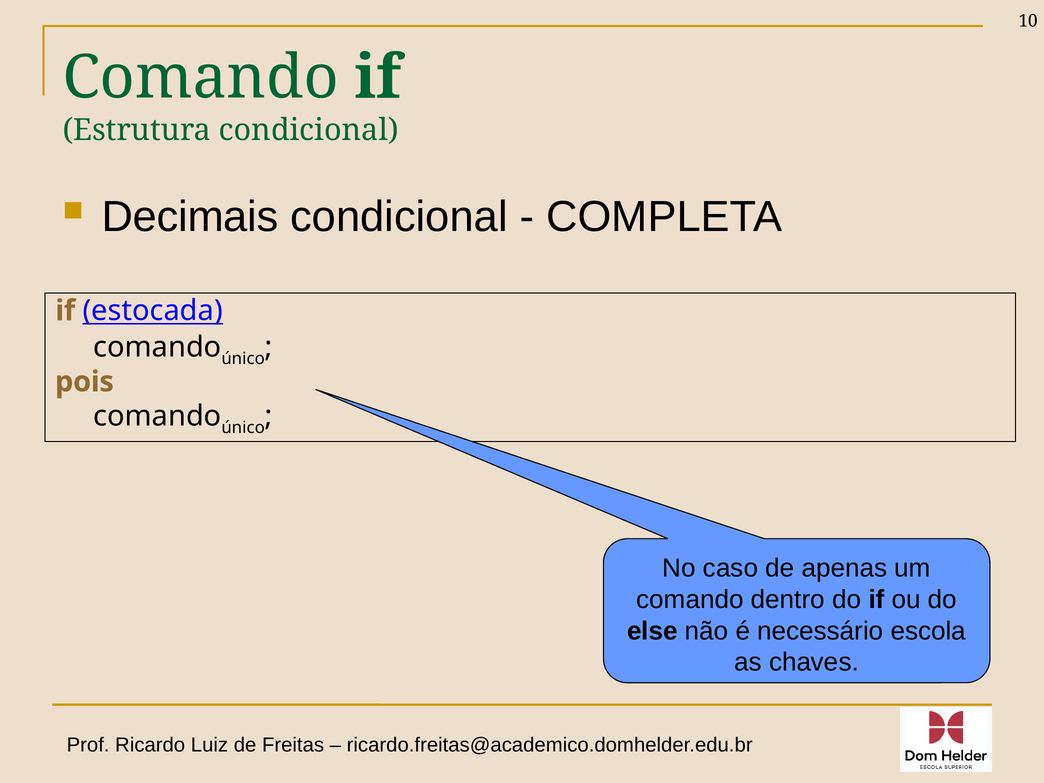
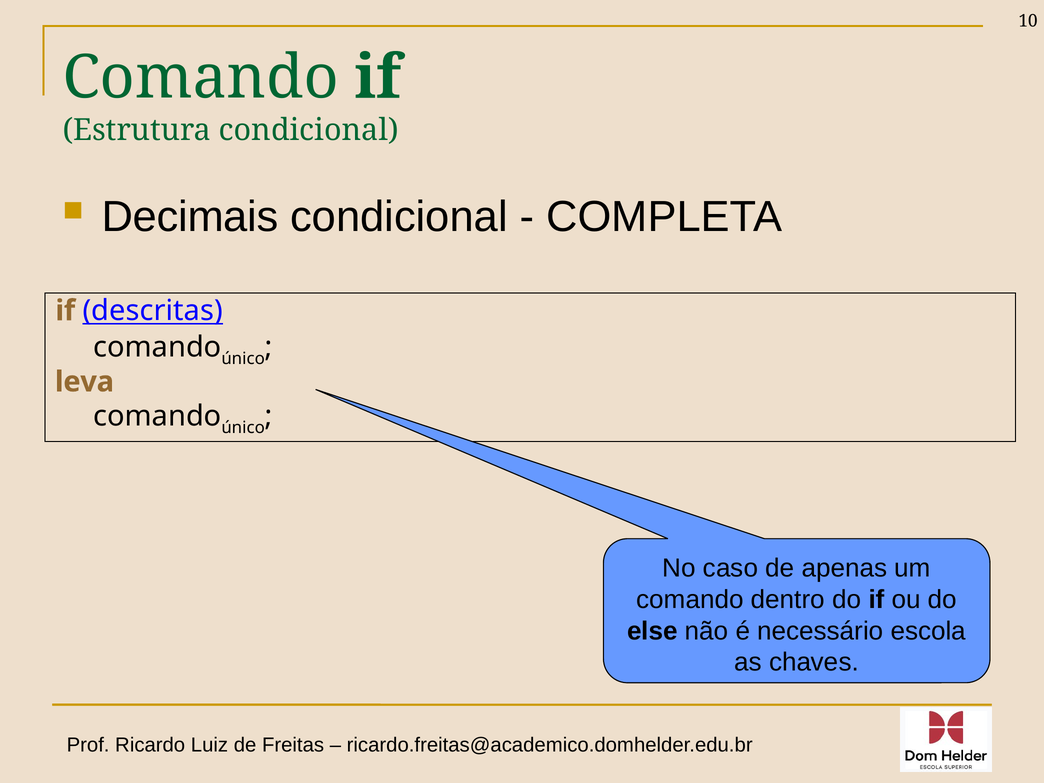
estocada: estocada -> descritas (153, 311)
pois: pois -> leva (84, 382)
